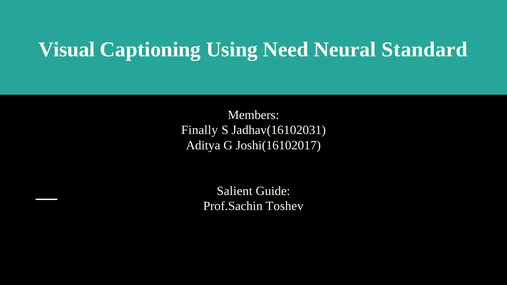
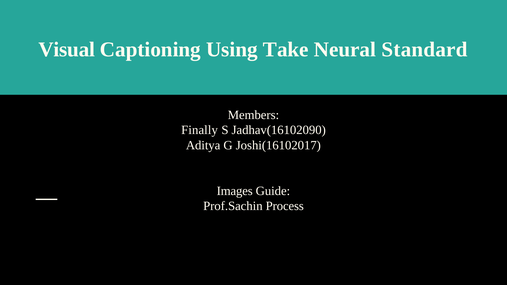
Need: Need -> Take (286, 50)
Jadhav(16102031: Jadhav(16102031 -> Jadhav(16102090 (279, 130)
Salient: Salient -> Images (235, 191)
Toshev: Toshev -> Process (285, 206)
